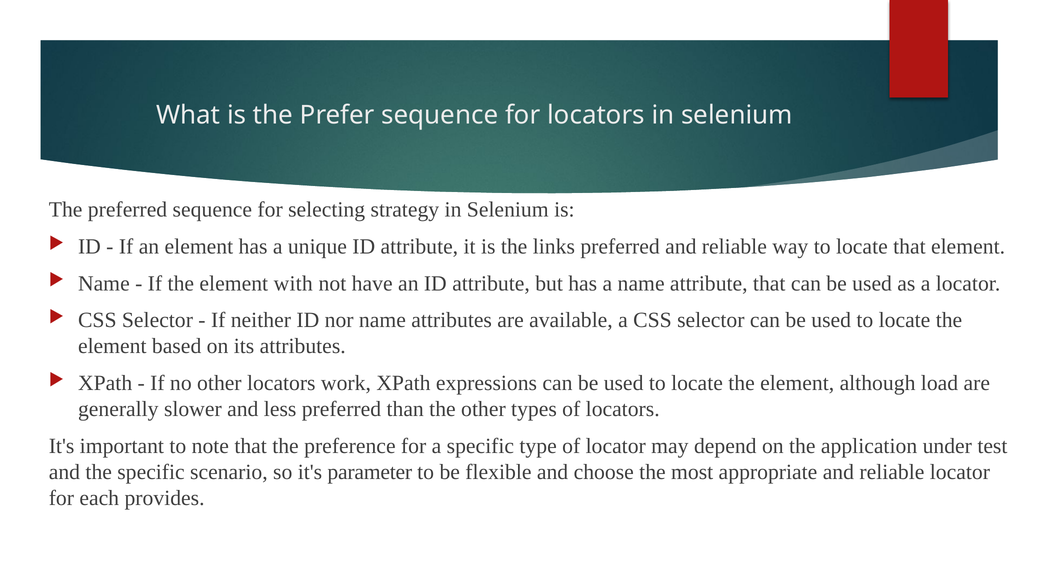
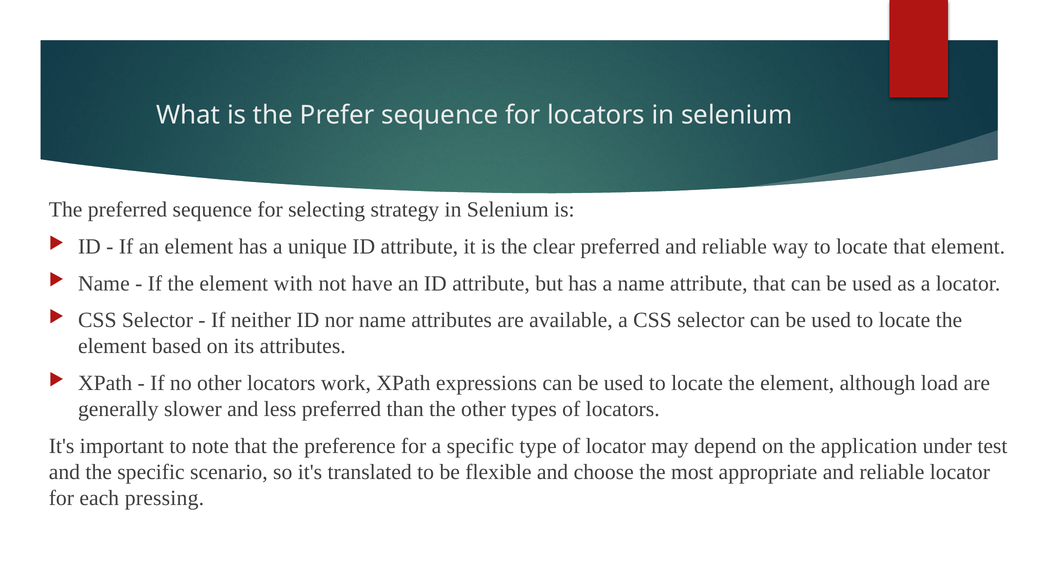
links: links -> clear (554, 246)
parameter: parameter -> translated (370, 472)
provides: provides -> pressing (164, 498)
